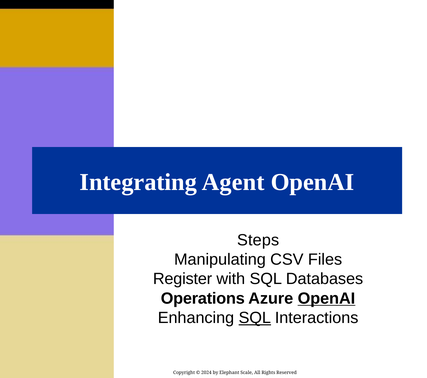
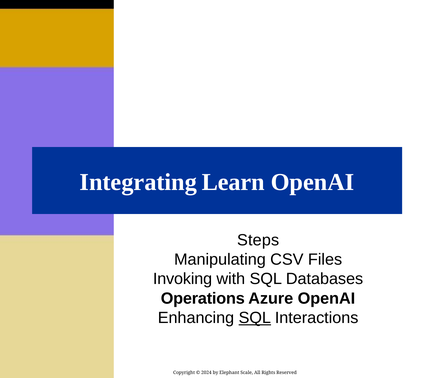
Agent: Agent -> Learn (233, 182)
Register: Register -> Invoking (183, 279)
OpenAI underline: present -> none (326, 298)
